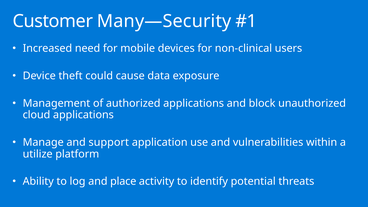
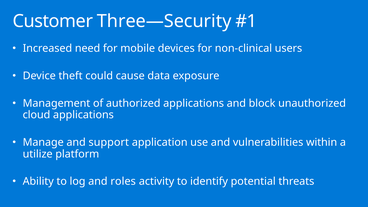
Many—Security: Many—Security -> Three—Security (164, 21)
place: place -> roles (123, 181)
